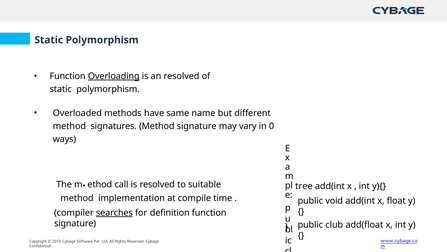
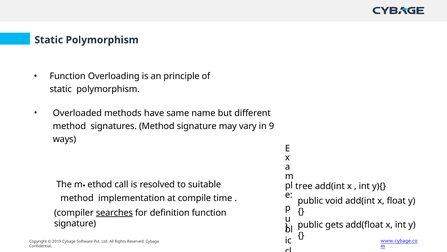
Overloading underline: present -> none (114, 76)
an resolved: resolved -> principle (182, 76)
0: 0 -> 9 (272, 126)
club: club -> gets (334, 224)
